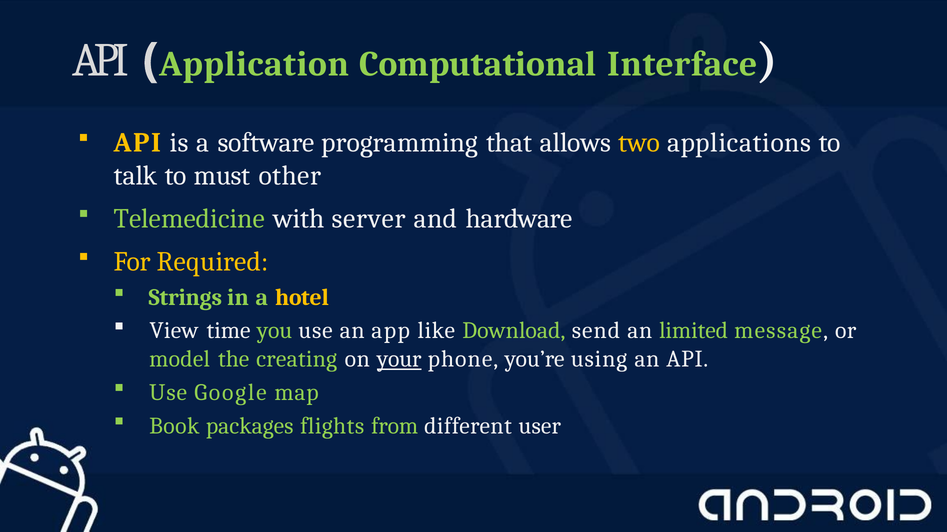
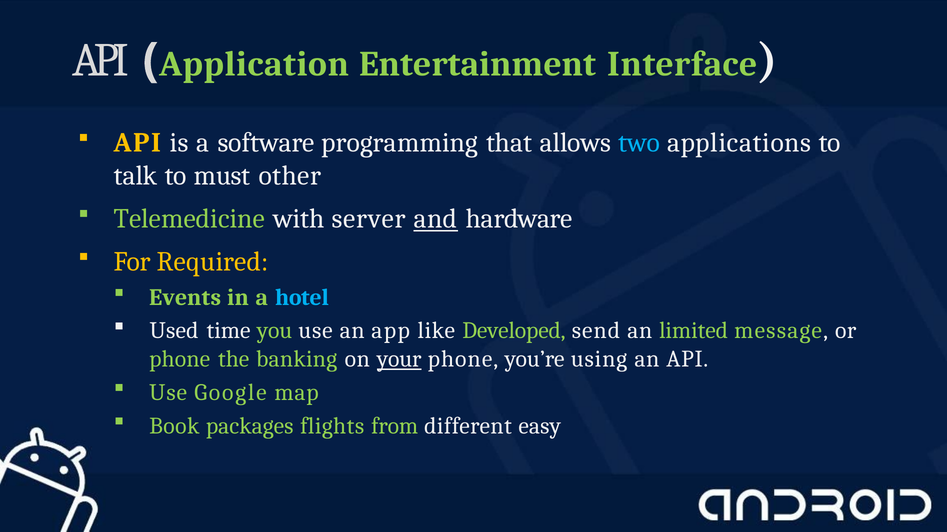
Computational: Computational -> Entertainment (478, 64)
two colour: yellow -> light blue (639, 143)
and underline: none -> present (436, 219)
Strings: Strings -> Events (185, 298)
hotel colour: yellow -> light blue (302, 298)
View: View -> Used (174, 331)
Download: Download -> Developed (514, 331)
model: model -> phone (180, 359)
creating: creating -> banking (297, 359)
user: user -> easy (540, 426)
